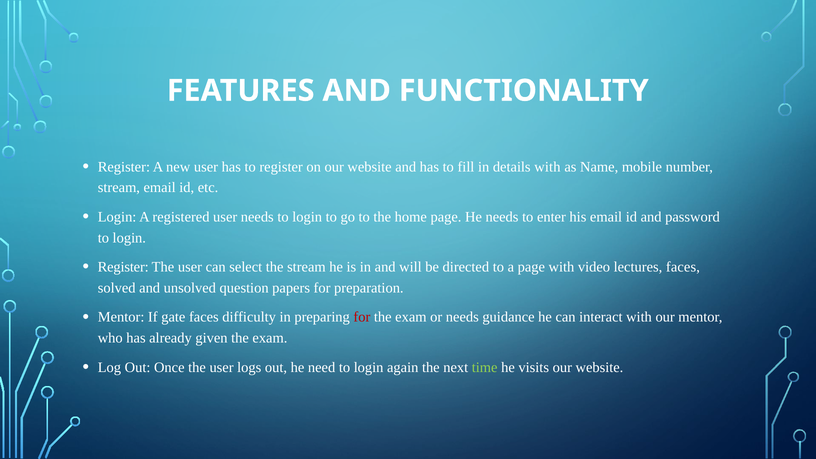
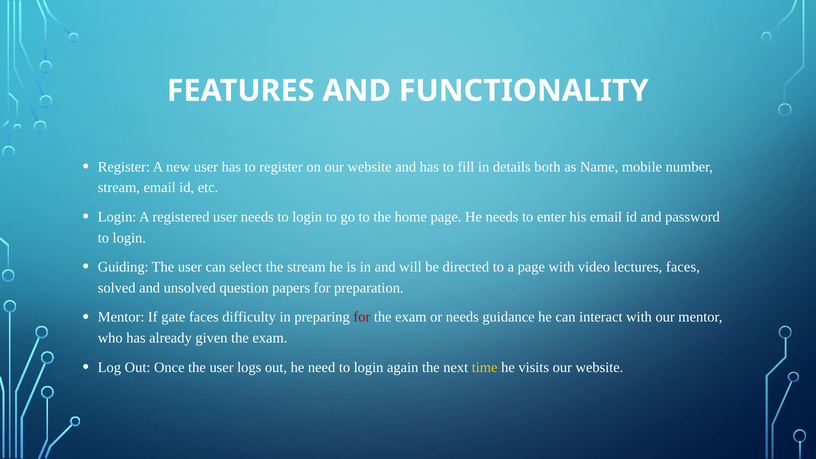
details with: with -> both (547, 167)
Register: Register -> Guiding (123, 267)
time colour: light green -> yellow (485, 367)
